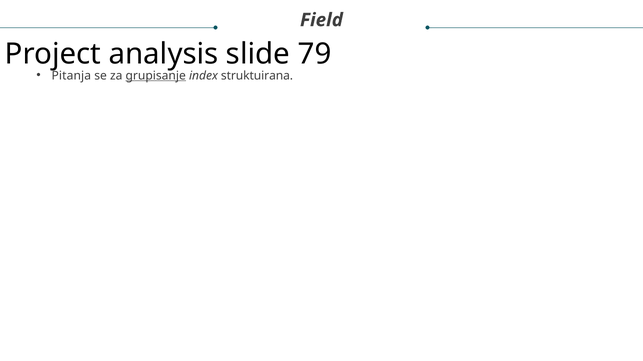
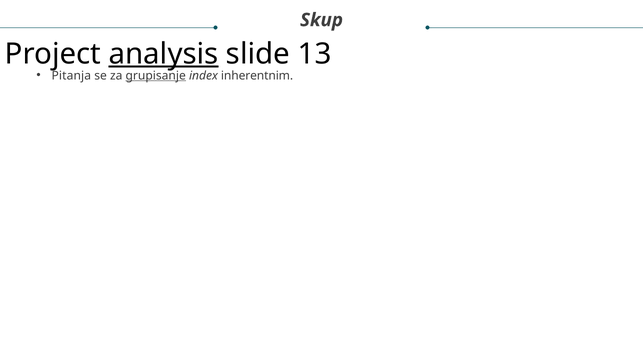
Field: Field -> Skup (322, 20)
analysis underline: none -> present (164, 54)
79: 79 -> 13 (315, 54)
struktuirana: struktuirana -> inherentnim (257, 76)
